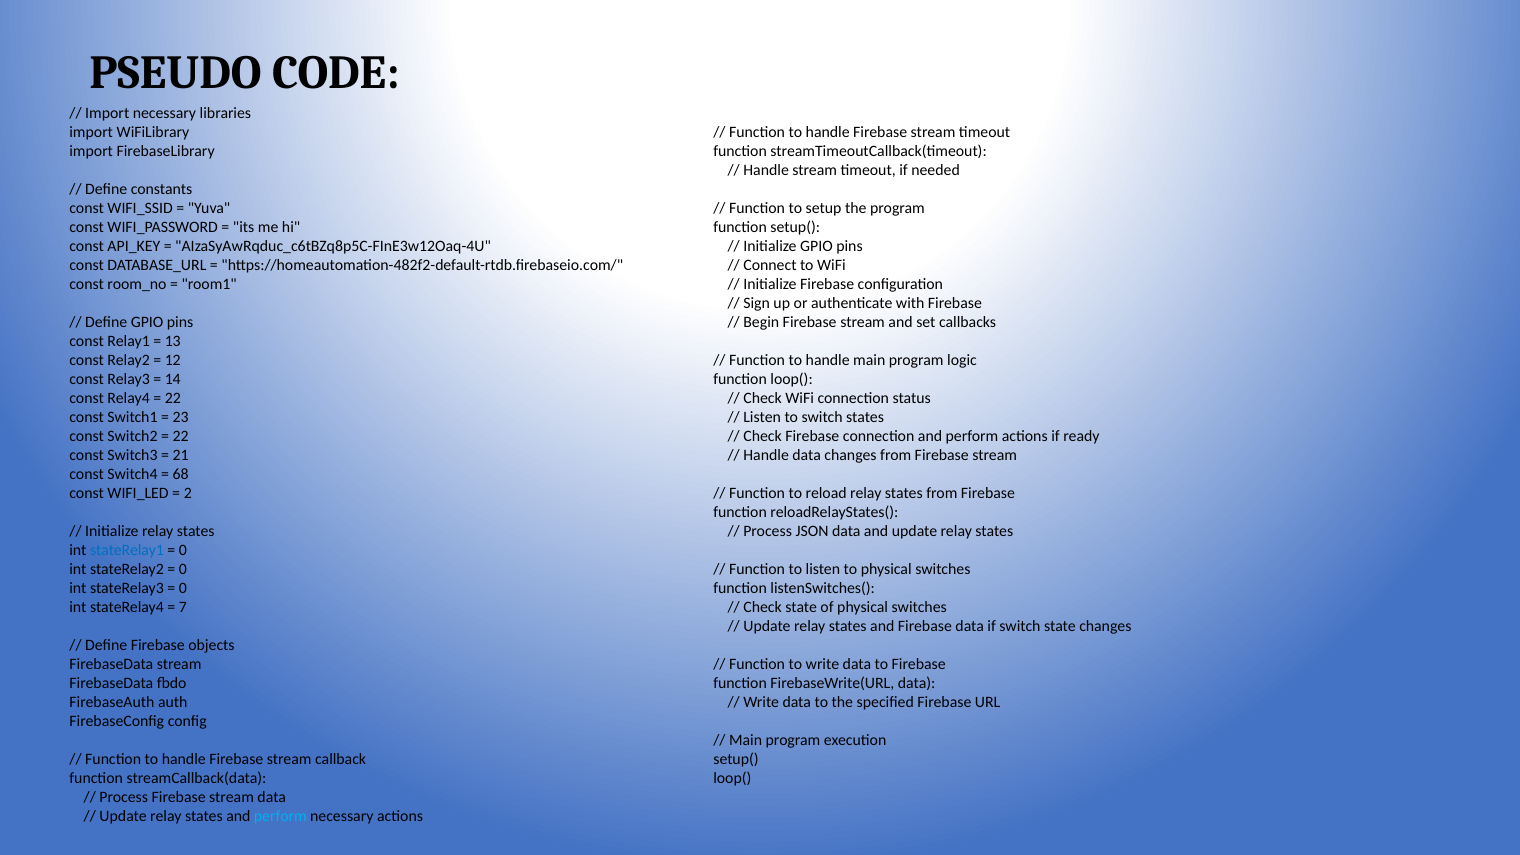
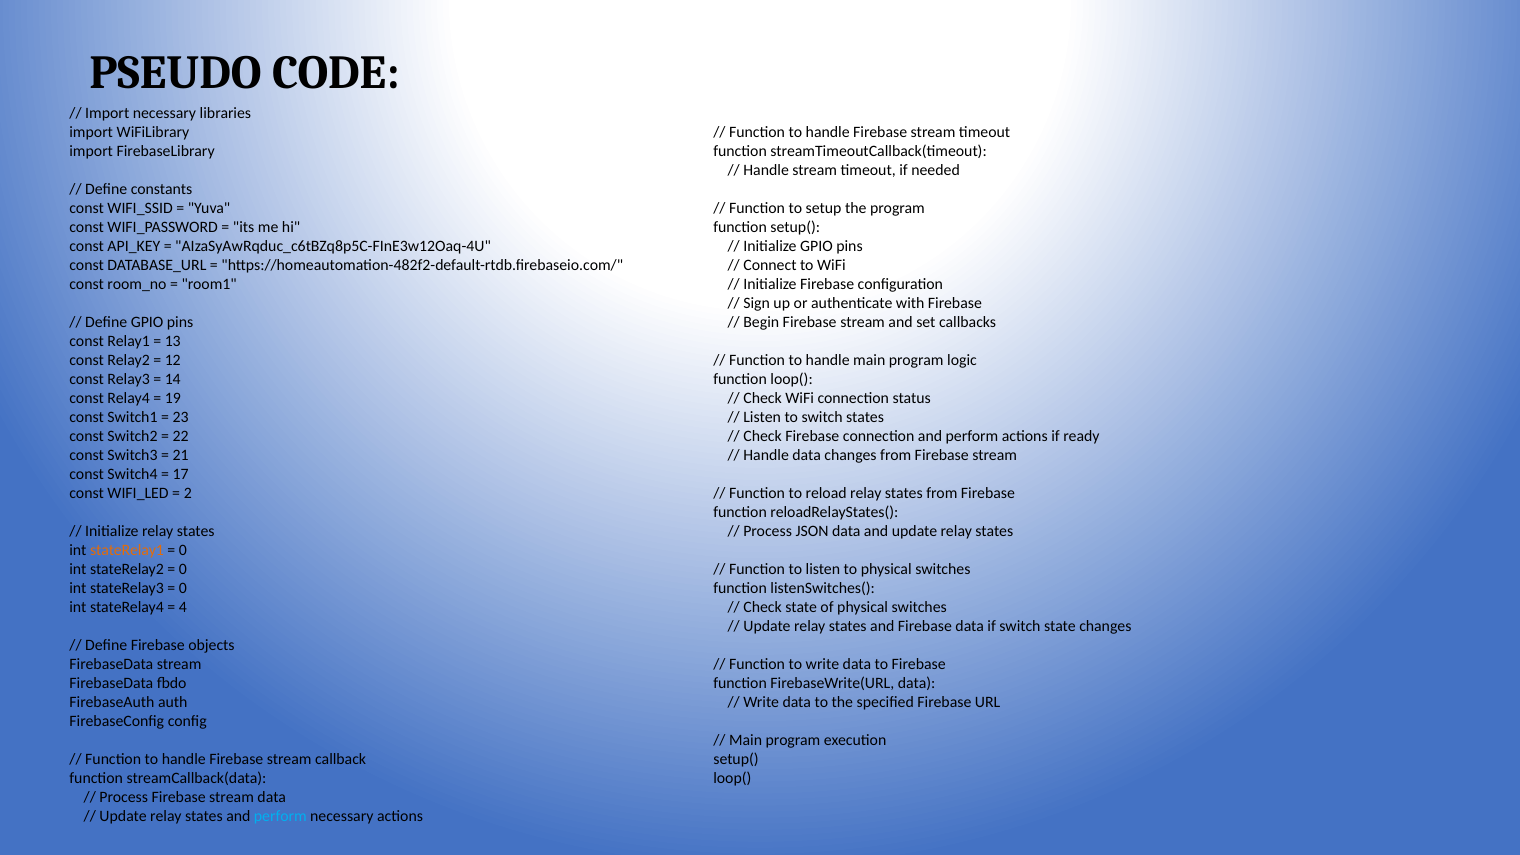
22: 22 -> 19 (173, 398)
68: 68 -> 17 (181, 474)
stateRelay1 colour: blue -> orange (127, 550)
7: 7 -> 4 (183, 607)
